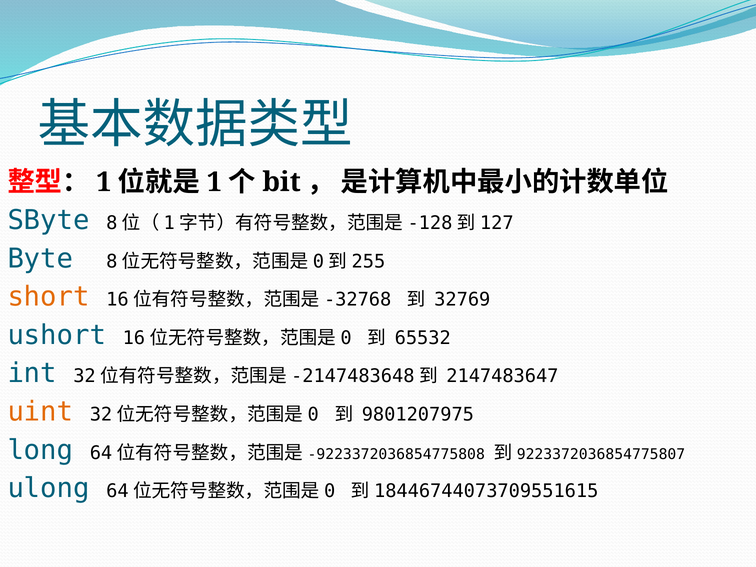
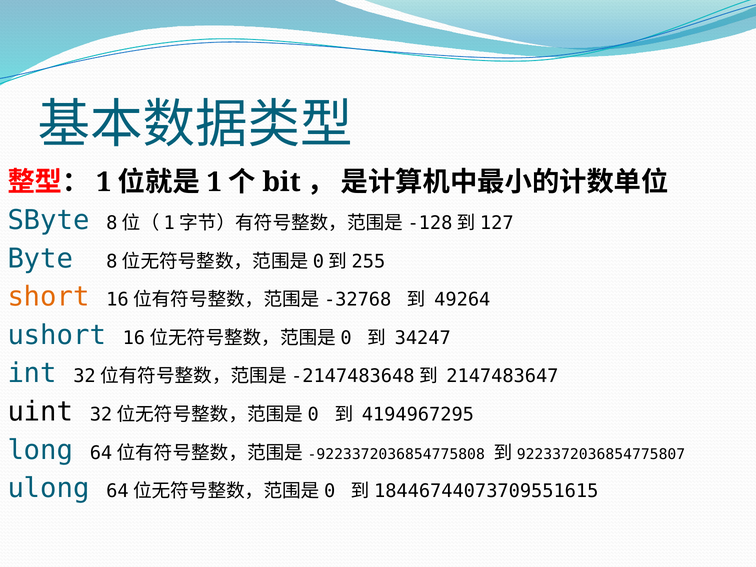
32769: 32769 -> 49264 (462, 300)
65532: 65532 -> 34247 (423, 338)
uint colour: orange -> black (40, 412)
9801207975: 9801207975 -> 4194967295 (418, 415)
